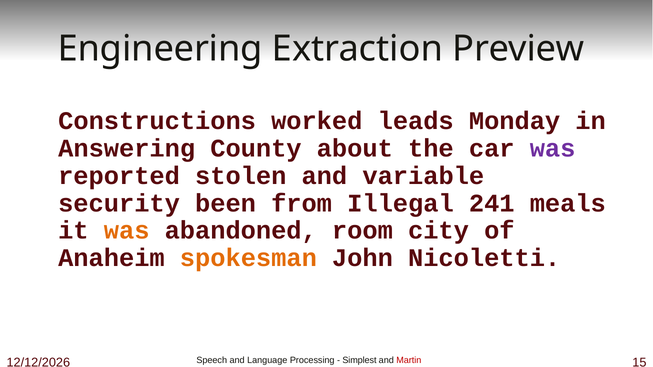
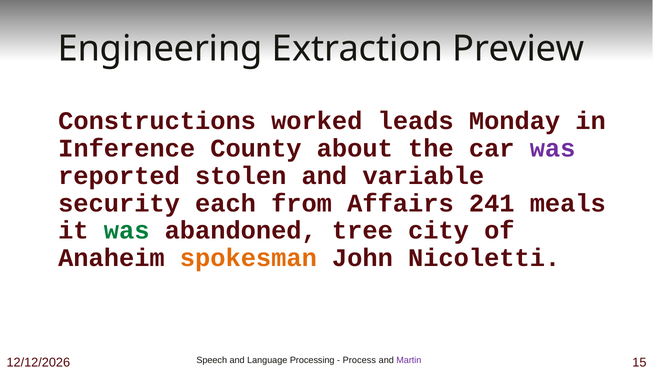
Answering: Answering -> Inference (127, 148)
been: been -> each (226, 203)
Illegal: Illegal -> Affairs (400, 203)
was colour: orange -> green (127, 231)
room: room -> tree (362, 231)
Simplest: Simplest -> Process (359, 360)
Martin colour: red -> purple (409, 360)
